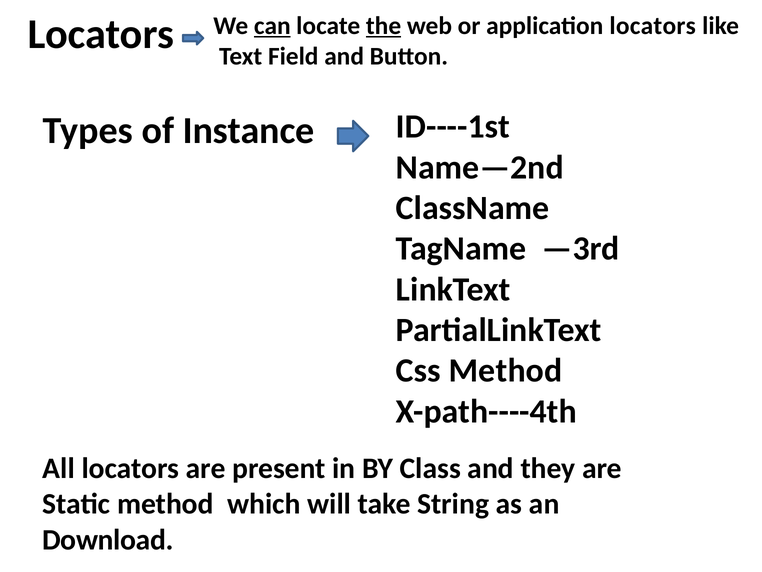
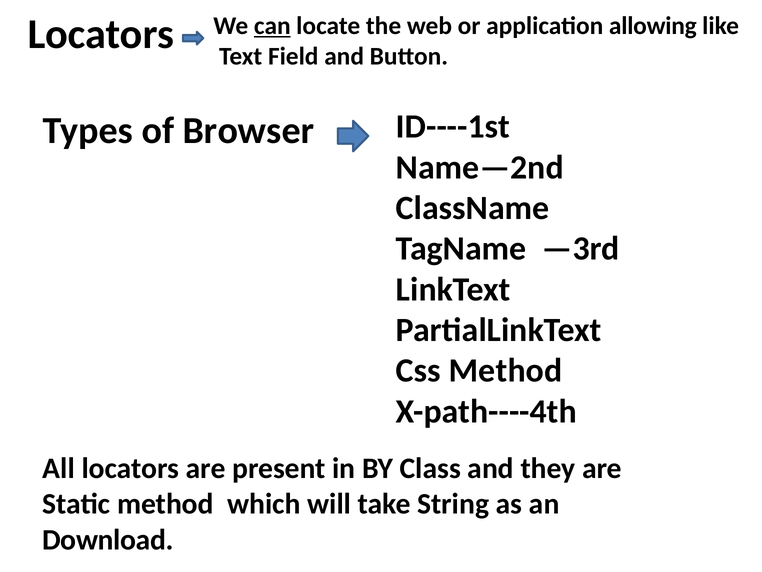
the underline: present -> none (384, 26)
application locators: locators -> allowing (653, 26)
Instance: Instance -> Browser (248, 130)
